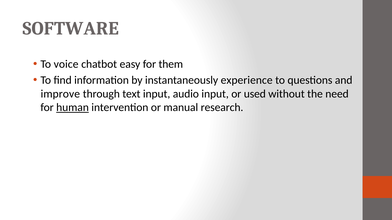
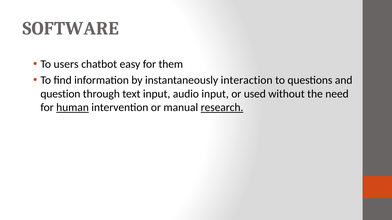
voice: voice -> users (66, 64)
experience: experience -> interaction (247, 80)
improve: improve -> question (60, 94)
research underline: none -> present (222, 108)
